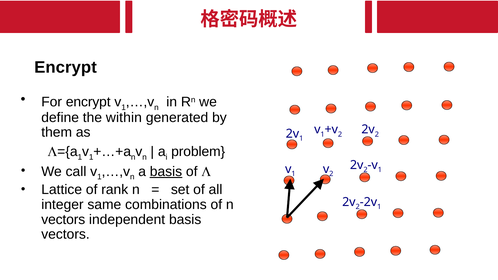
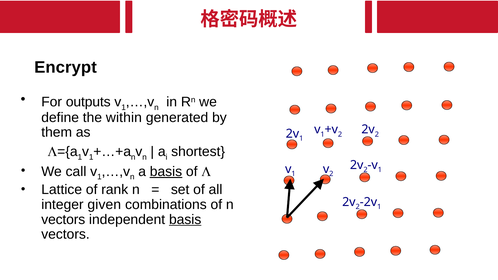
For encrypt: encrypt -> outputs (88, 102)
problem: problem -> shortest (198, 152)
same: same -> given (104, 205)
basis underline: none -> present (185, 220)
